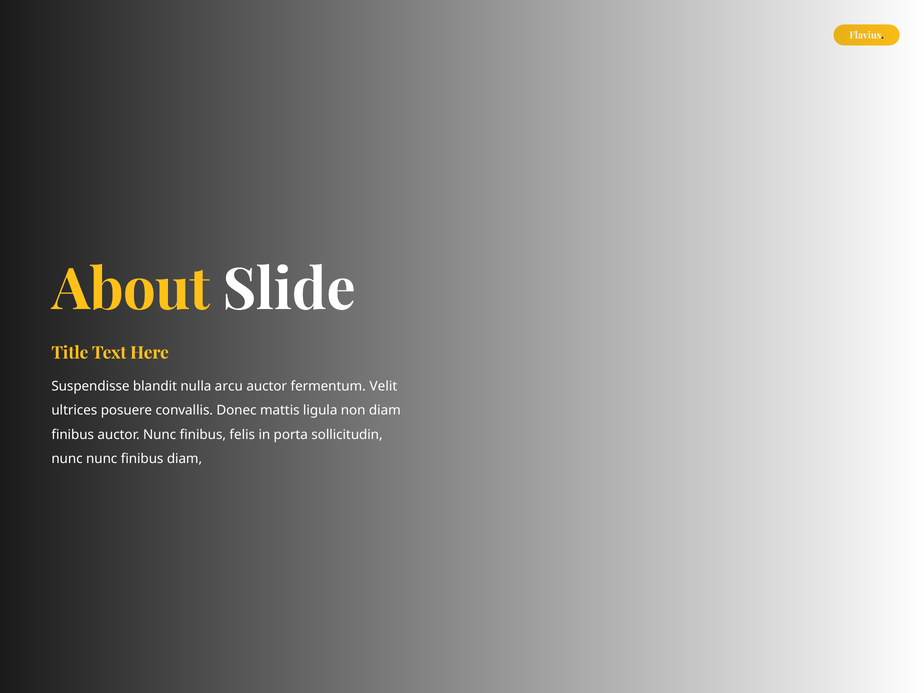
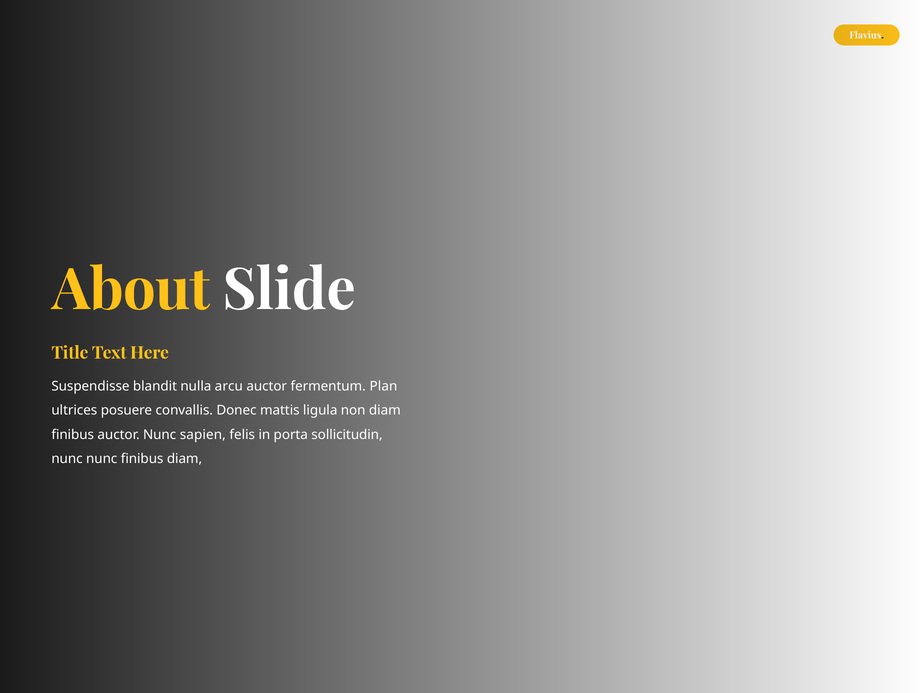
Velit: Velit -> Plan (383, 386)
auctor Nunc finibus: finibus -> sapien (203, 435)
